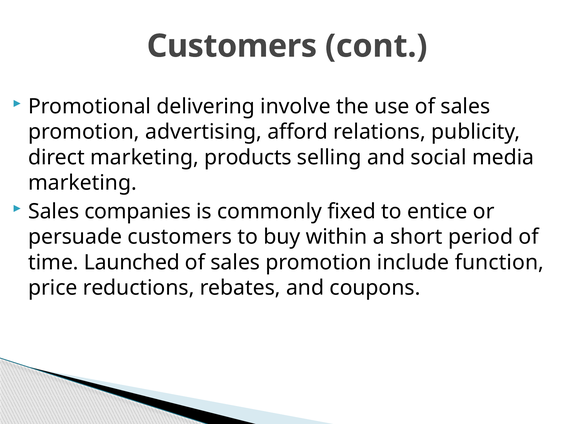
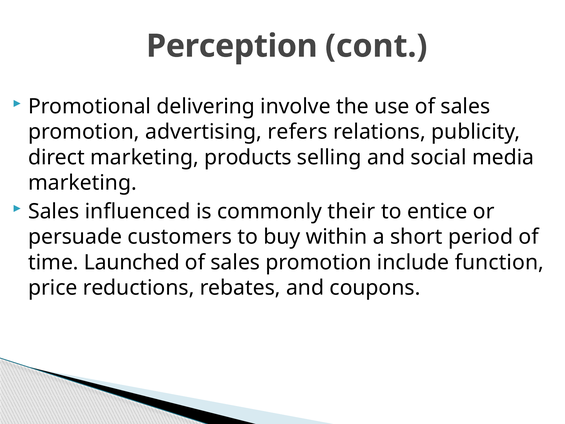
Customers: Customers -> Perception (232, 46)
afford: afford -> refers (298, 132)
companies: companies -> influenced (138, 211)
fixed: fixed -> their (351, 211)
